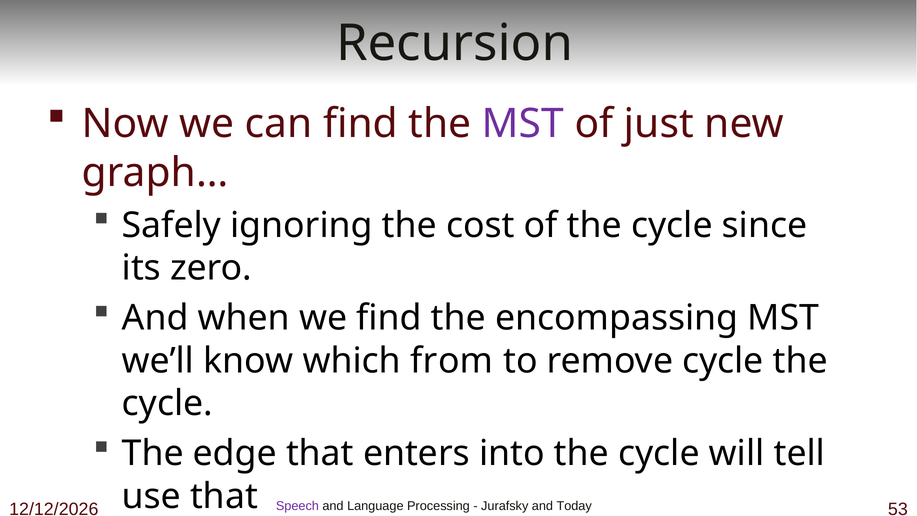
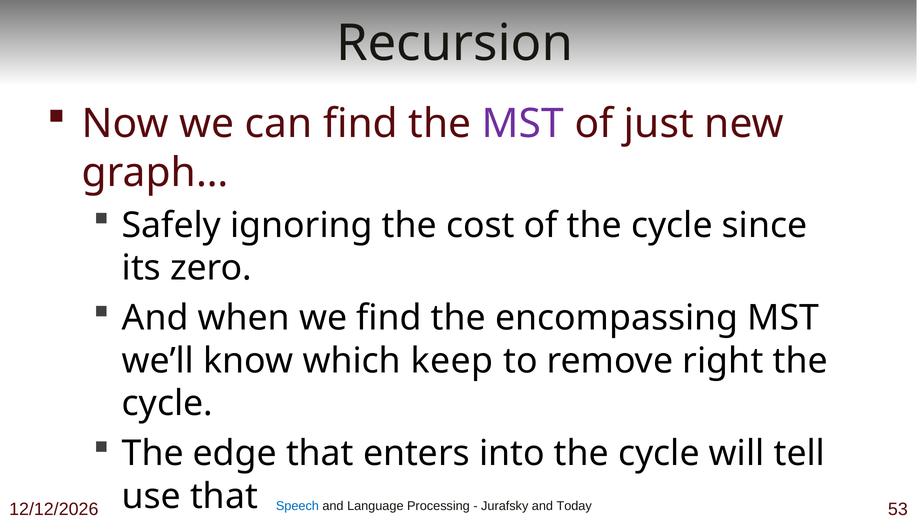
from: from -> keep (452, 361)
remove cycle: cycle -> right (723, 361)
Speech colour: purple -> blue (297, 506)
